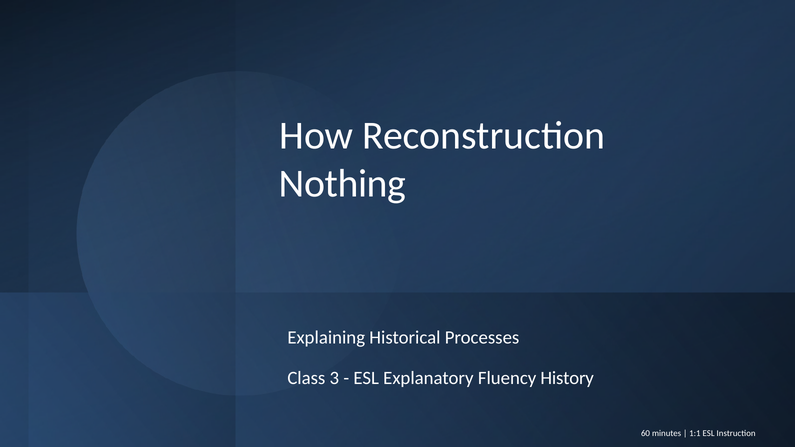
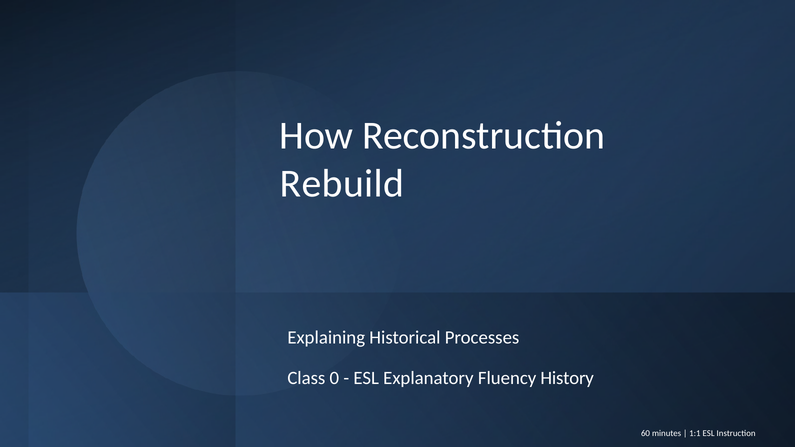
Nothing: Nothing -> Rebuild (342, 184)
3: 3 -> 0 (334, 378)
